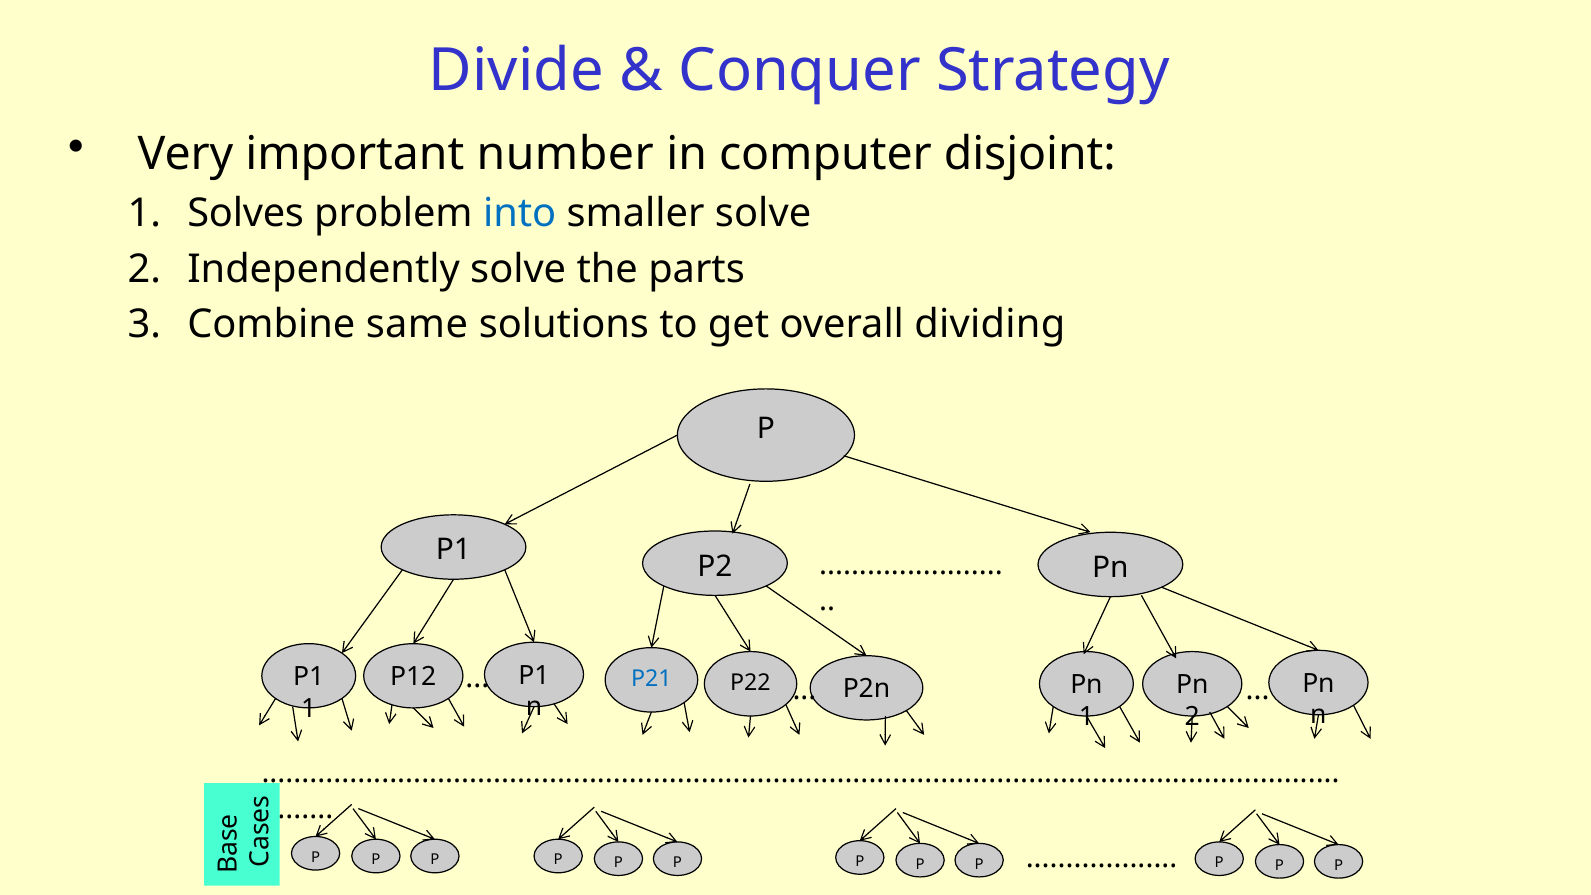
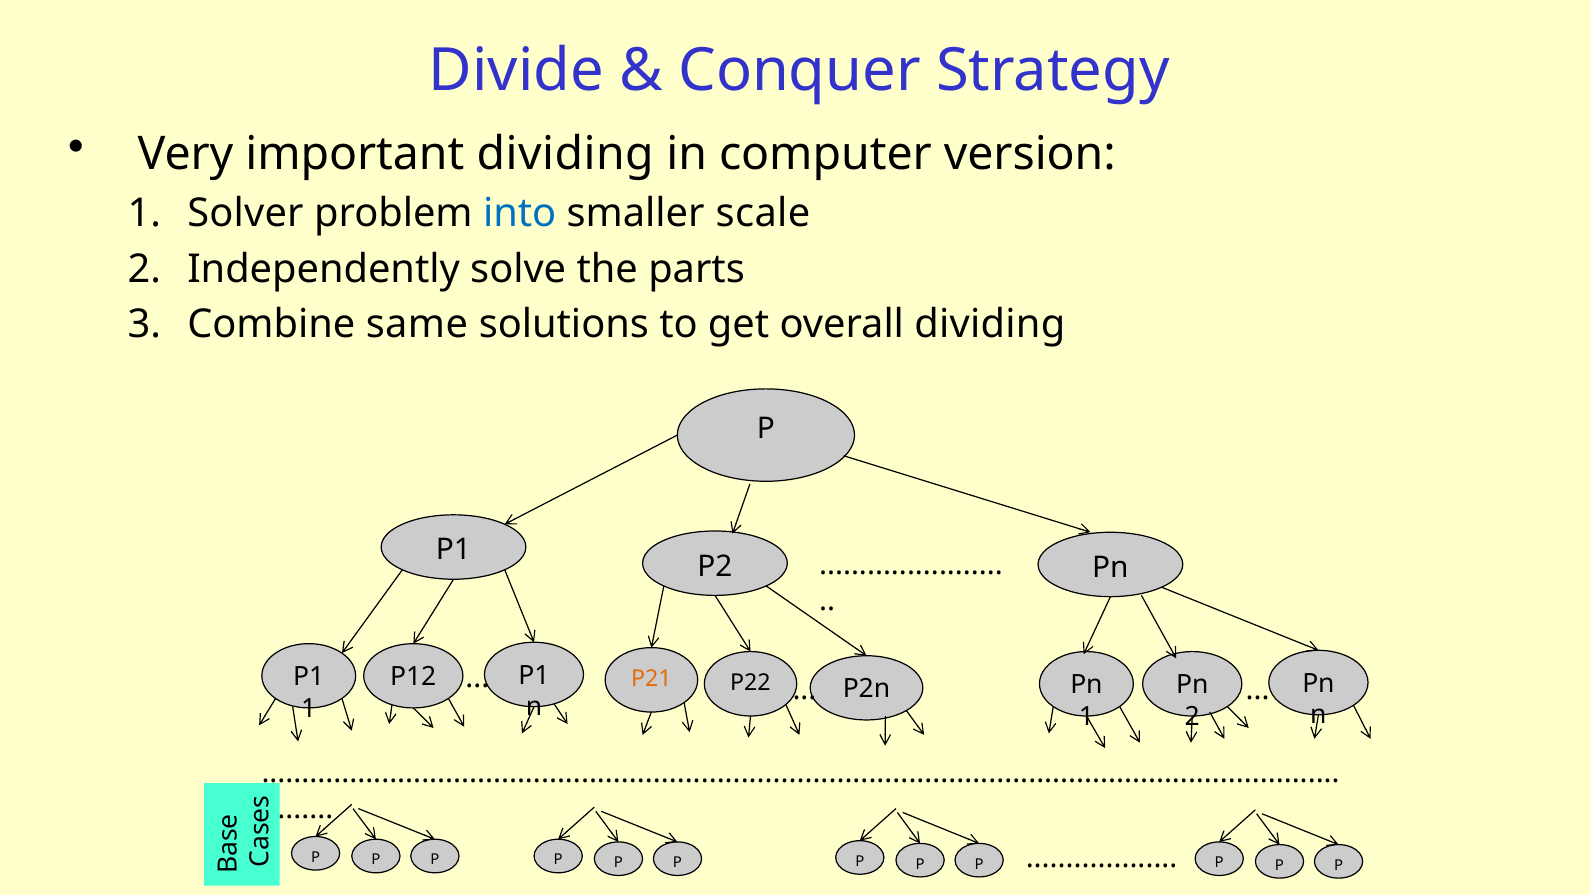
important number: number -> dividing (565, 154)
disjoint: disjoint -> version (1030, 154)
Solves: Solves -> Solver (245, 213)
smaller solve: solve -> scale (763, 213)
P21 colour: blue -> orange (651, 678)
